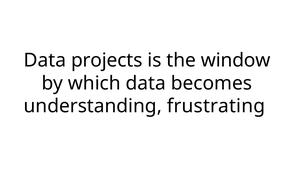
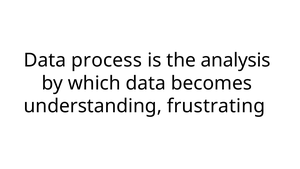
projects: projects -> process (107, 60)
window: window -> analysis (236, 60)
